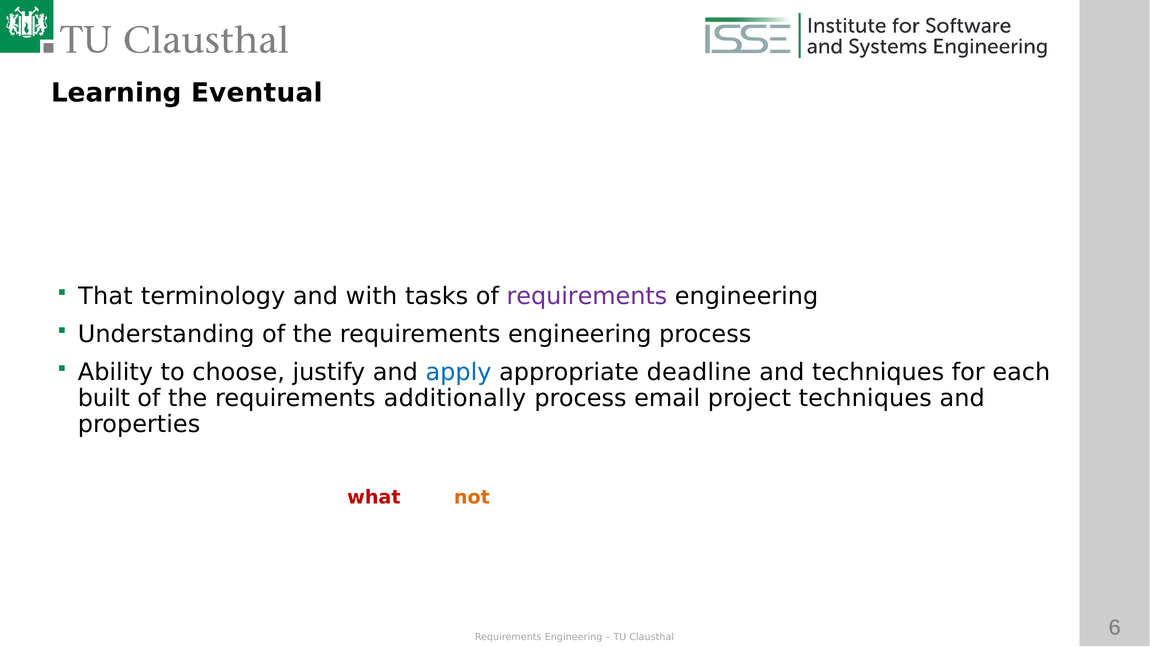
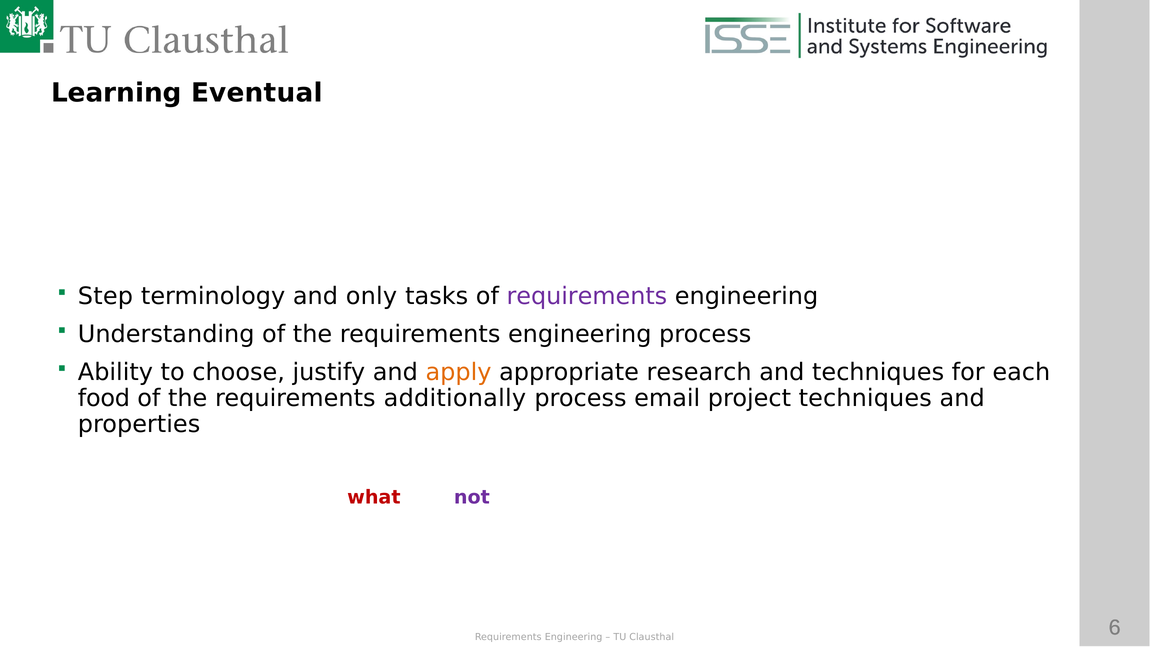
That: That -> Step (105, 296)
with: with -> only (371, 296)
apply colour: blue -> orange (459, 372)
deadline: deadline -> research (699, 372)
built: built -> food (104, 398)
not colour: orange -> purple (472, 497)
